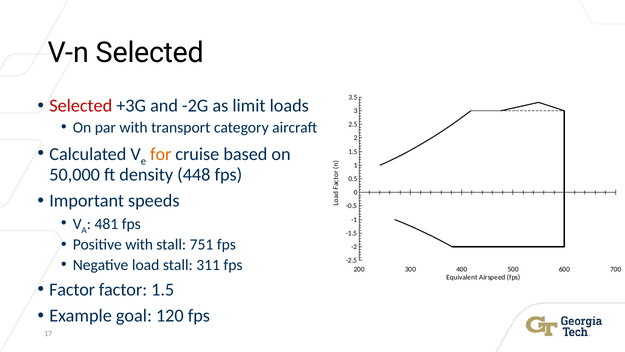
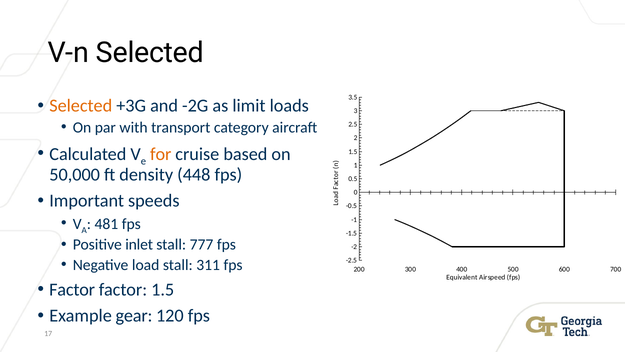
Selected colour: red -> orange (81, 106)
Positive with: with -> inlet (139, 244)
751: 751 -> 777 (202, 244)
goal: goal -> gear (134, 315)
